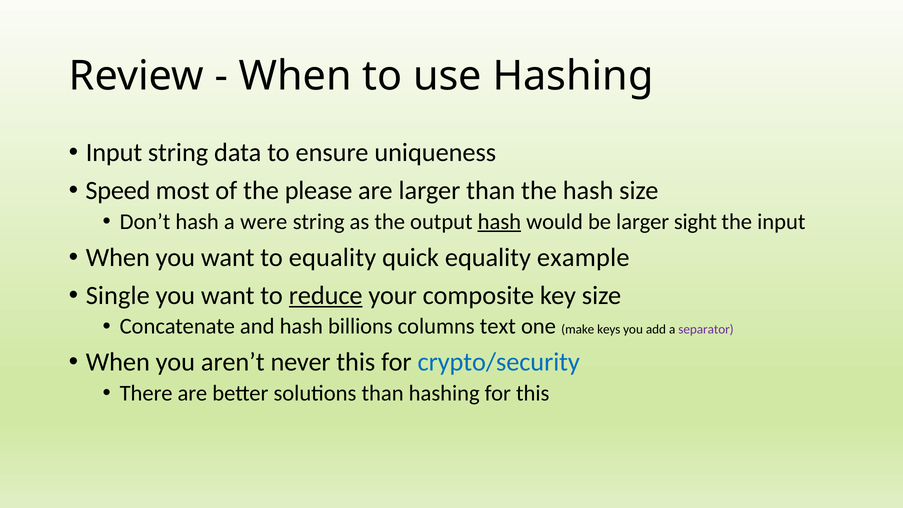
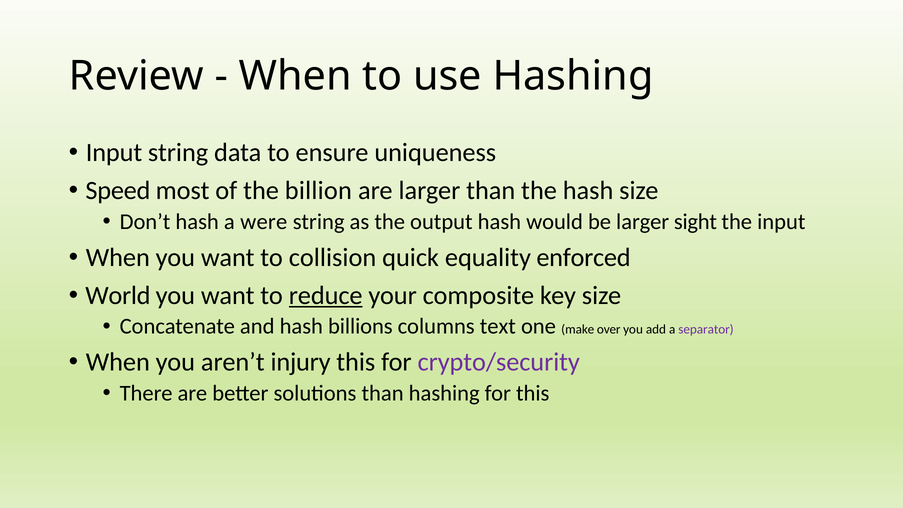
please: please -> billion (318, 191)
hash underline: present -> none (499, 222)
to equality: equality -> collision (333, 257)
example: example -> enforced (584, 257)
Single: Single -> World (118, 295)
keys: keys -> over (609, 330)
never: never -> injury (301, 362)
crypto/security colour: blue -> purple (499, 362)
